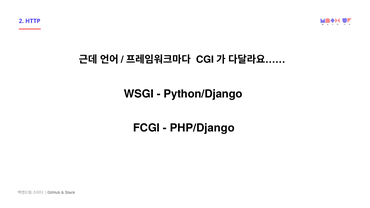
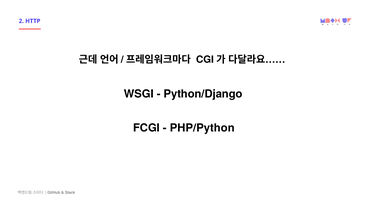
PHP/Django: PHP/Django -> PHP/Python (202, 128)
